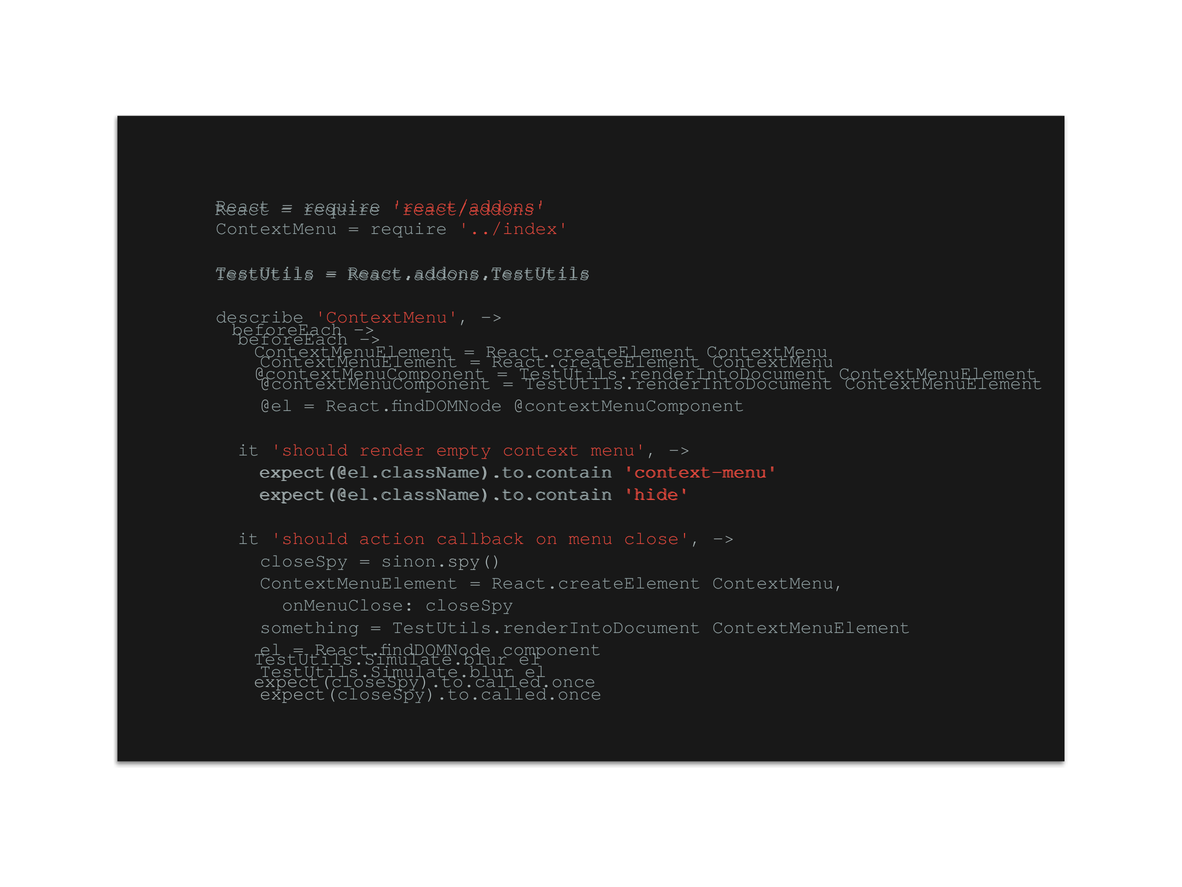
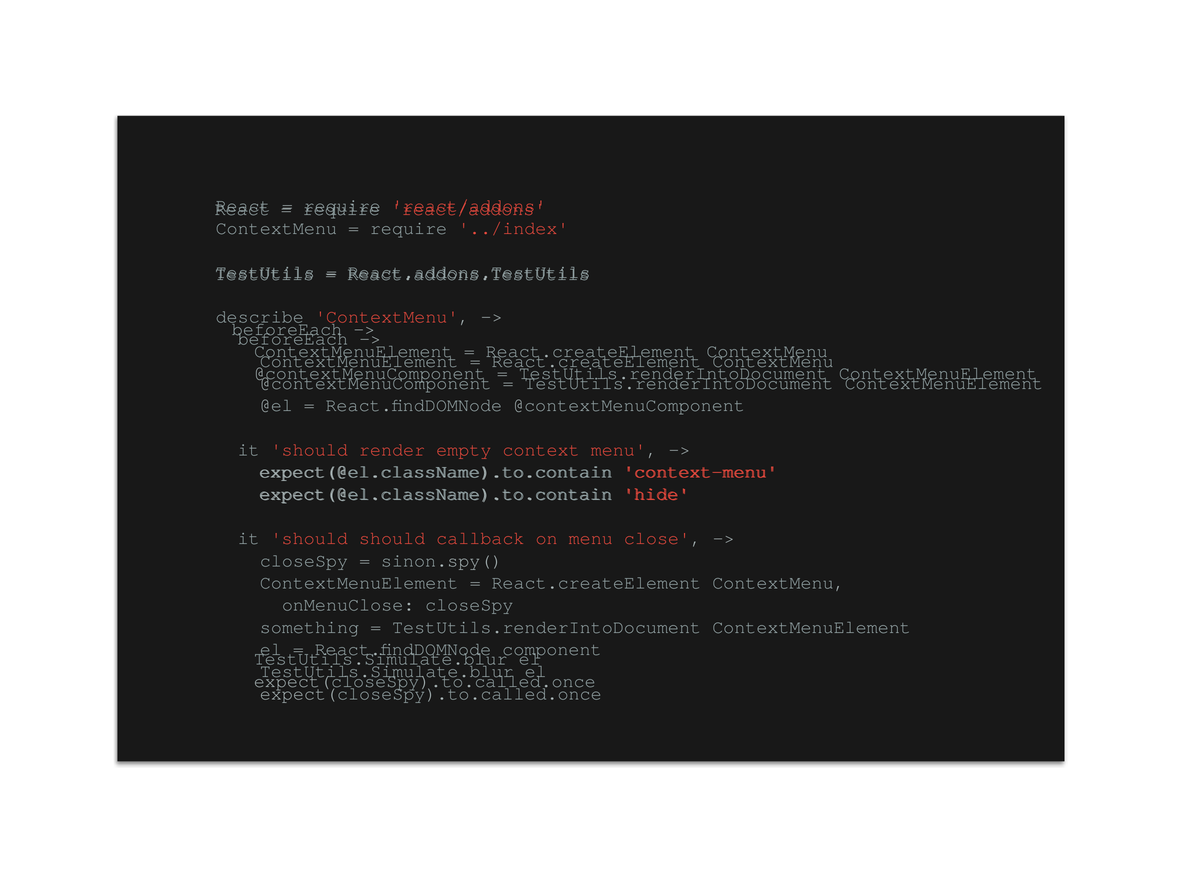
should action: action -> should (392, 538)
